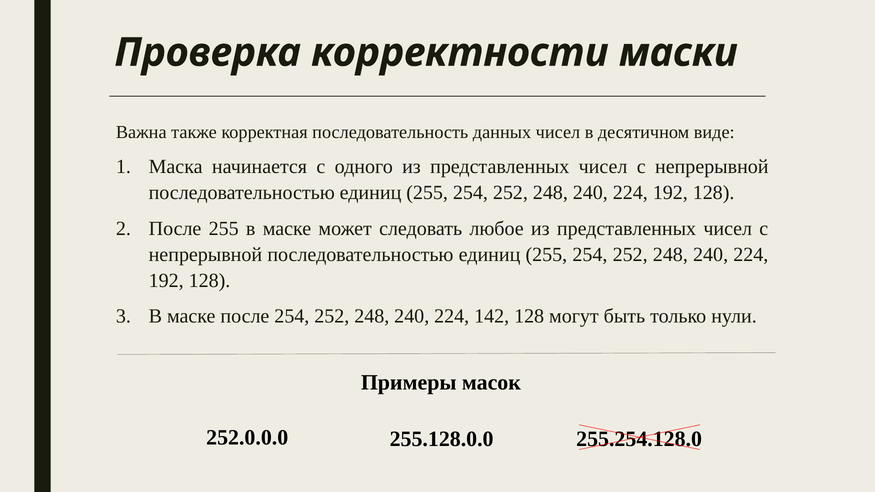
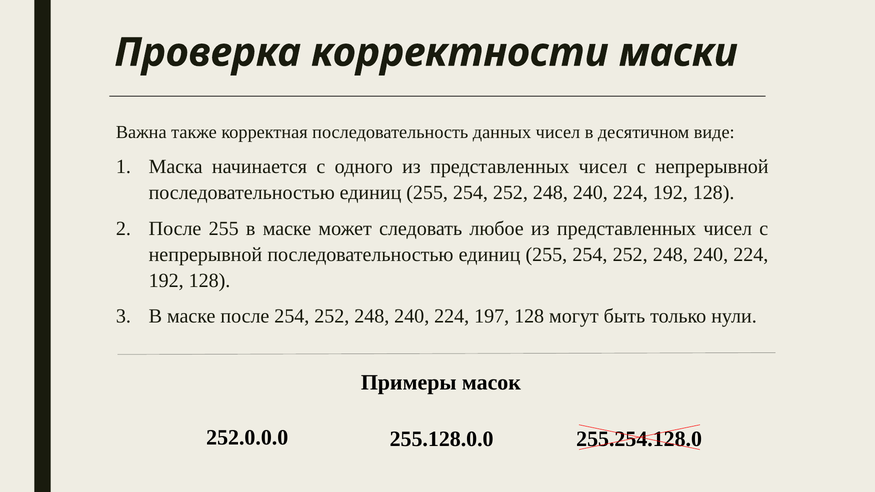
142: 142 -> 197 (492, 316)
